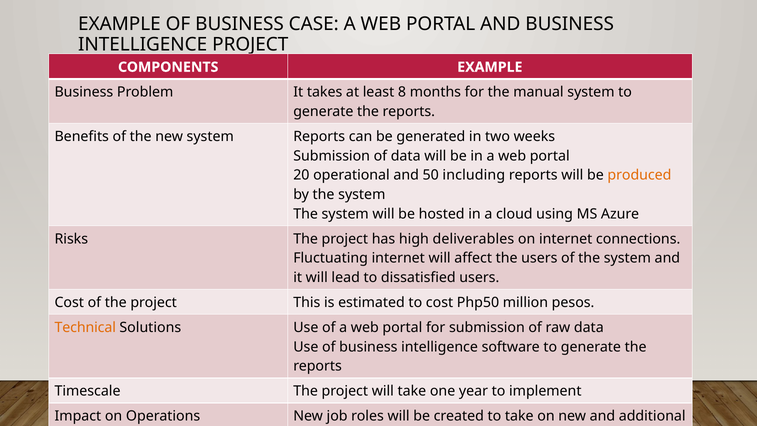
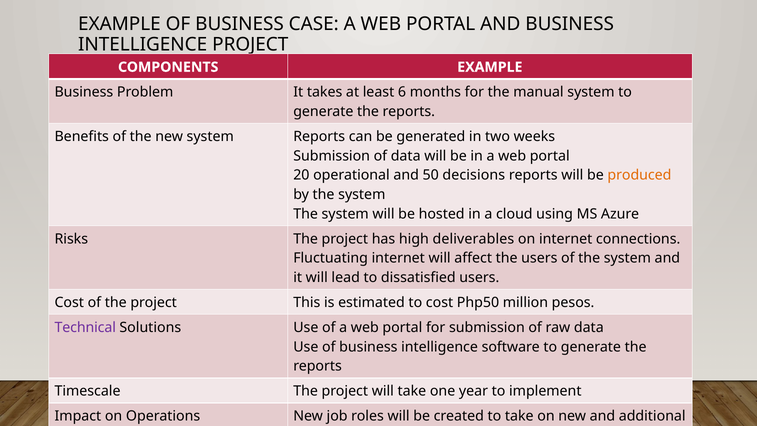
8: 8 -> 6 (402, 92)
including: including -> decisions (474, 175)
Technical colour: orange -> purple (85, 327)
